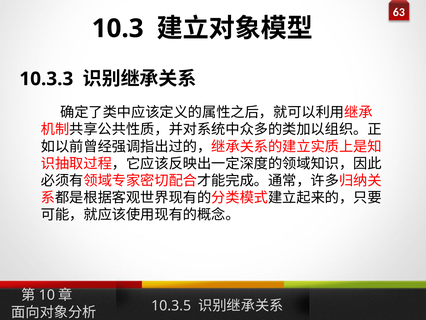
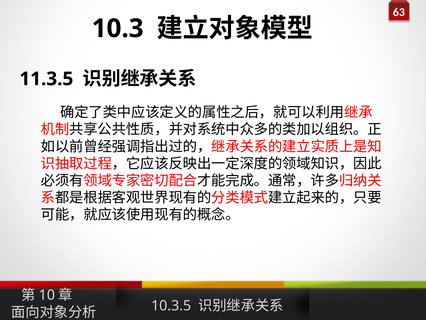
10.3.3: 10.3.3 -> 11.3.5 (46, 79)
